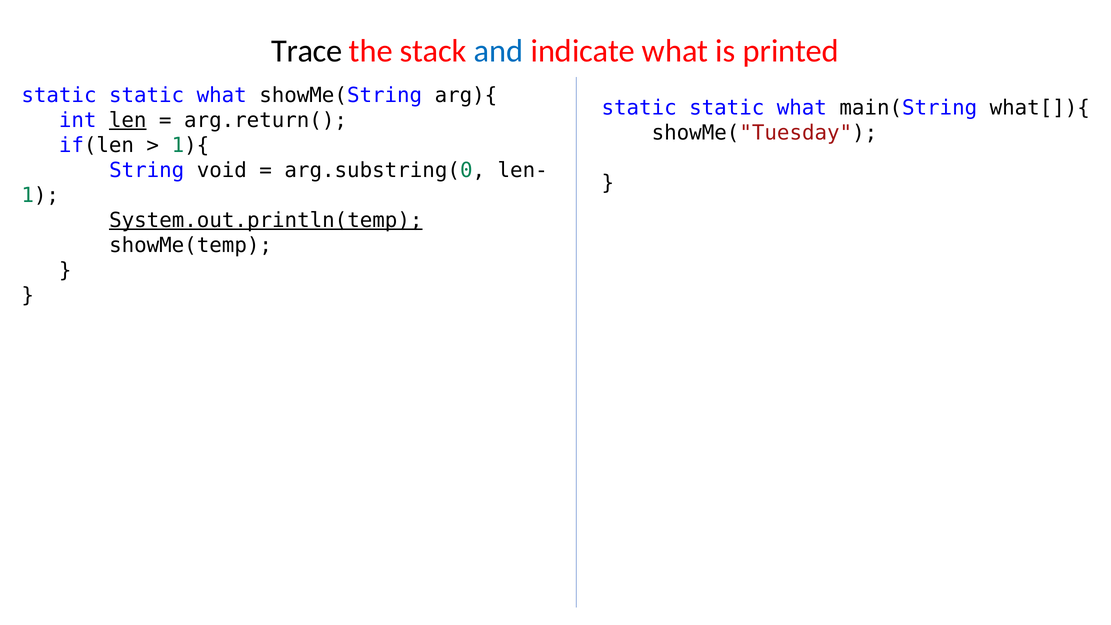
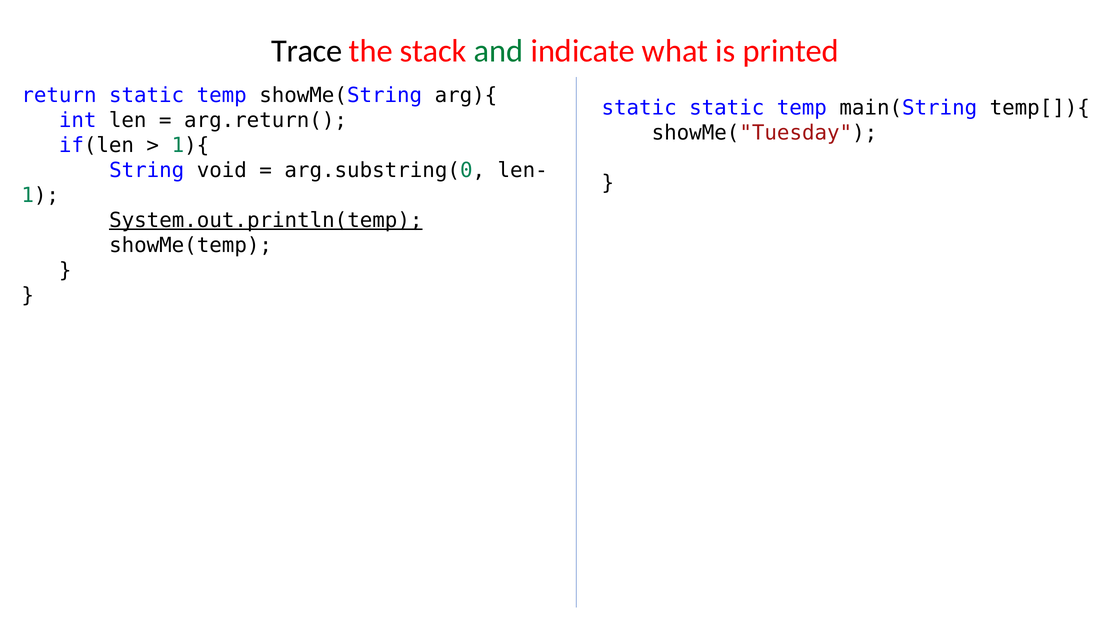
and colour: blue -> green (499, 51)
static: static -> return (59, 95)
what: what -> temp (222, 95)
what: what -> temp (802, 108)
what[]){: what[]){ -> temp[]){ (1040, 108)
len underline: present -> none (128, 120)
